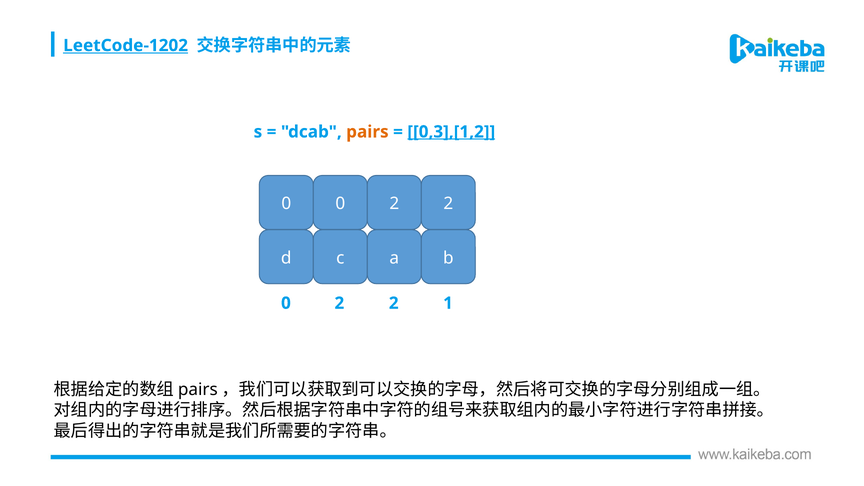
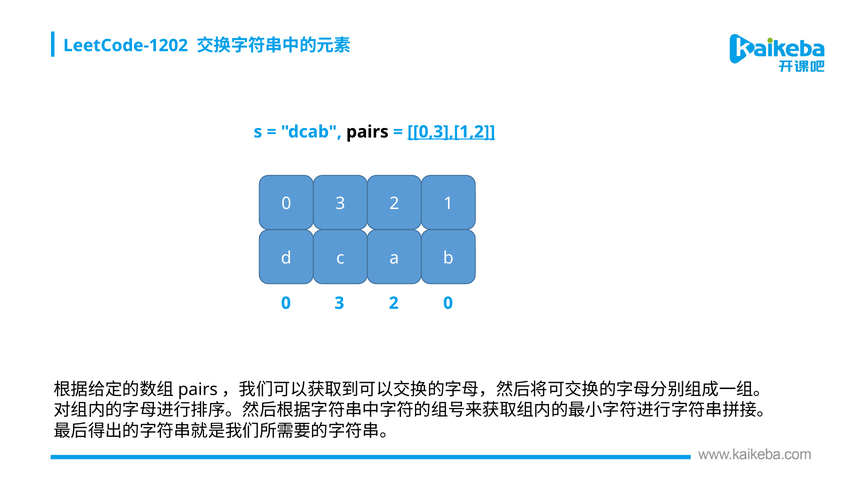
LeetCode-1202 underline: present -> none (126, 46)
pairs colour: orange -> black (367, 132)
0: 0 -> 3 (340, 204)
2: 2 -> 1 (448, 204)
2: 2 -> 3 (339, 303)
2 1: 1 -> 0 (448, 303)
